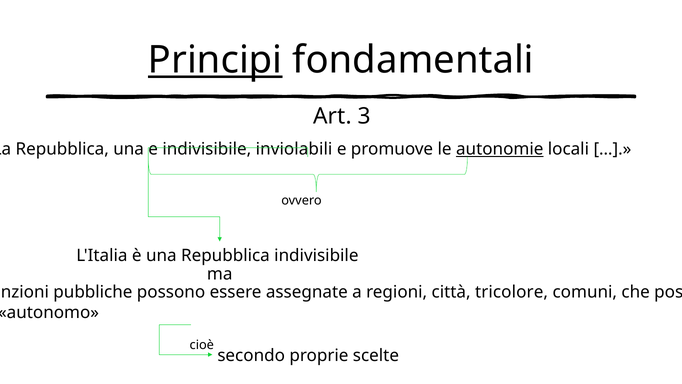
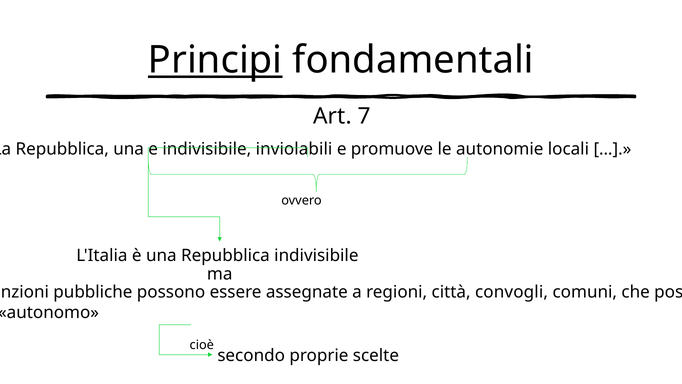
3: 3 -> 7 (364, 116)
autonomie underline: present -> none (500, 149)
tricolore: tricolore -> convogli (512, 292)
